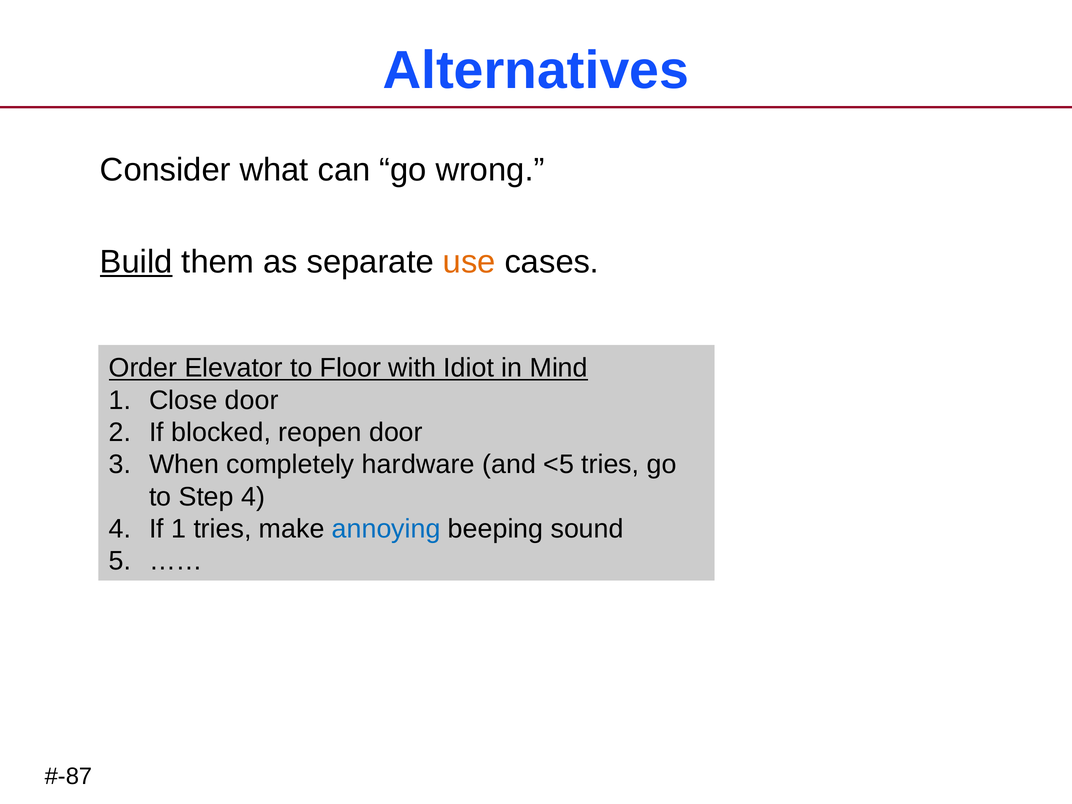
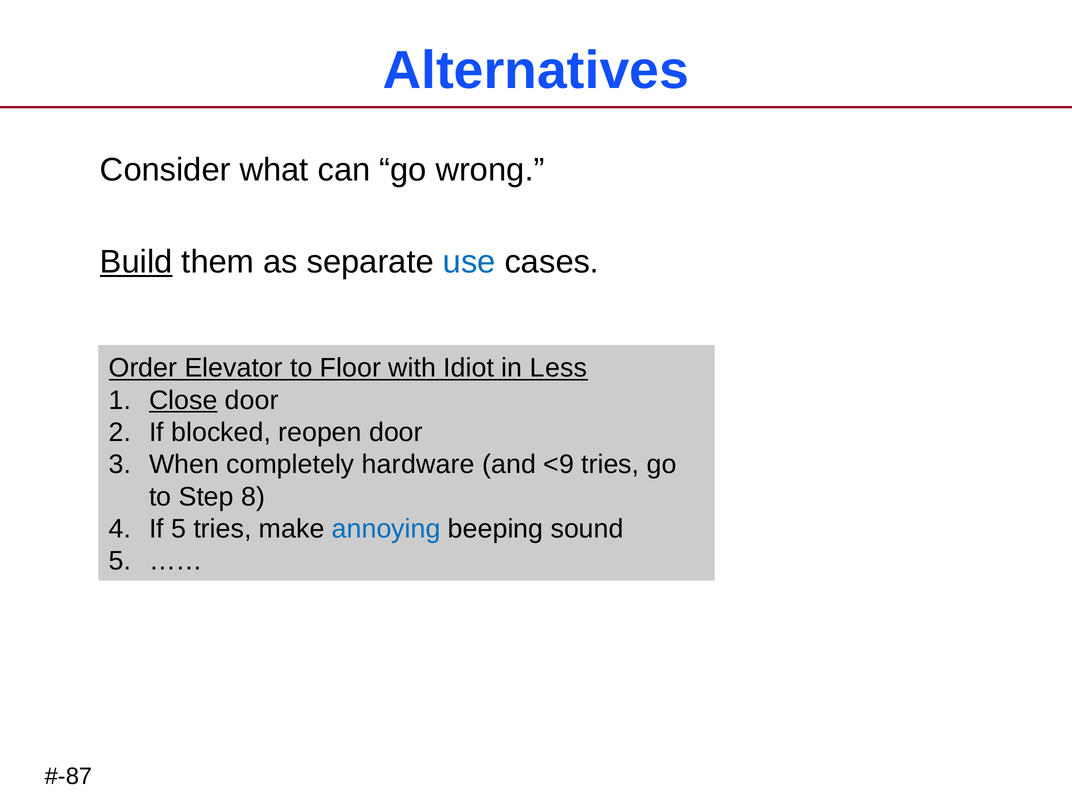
use colour: orange -> blue (469, 262)
Mind: Mind -> Less (559, 368)
Close underline: none -> present (183, 400)
<5: <5 -> <9 (559, 465)
Step 4: 4 -> 8 (253, 497)
If 1: 1 -> 5 (179, 529)
